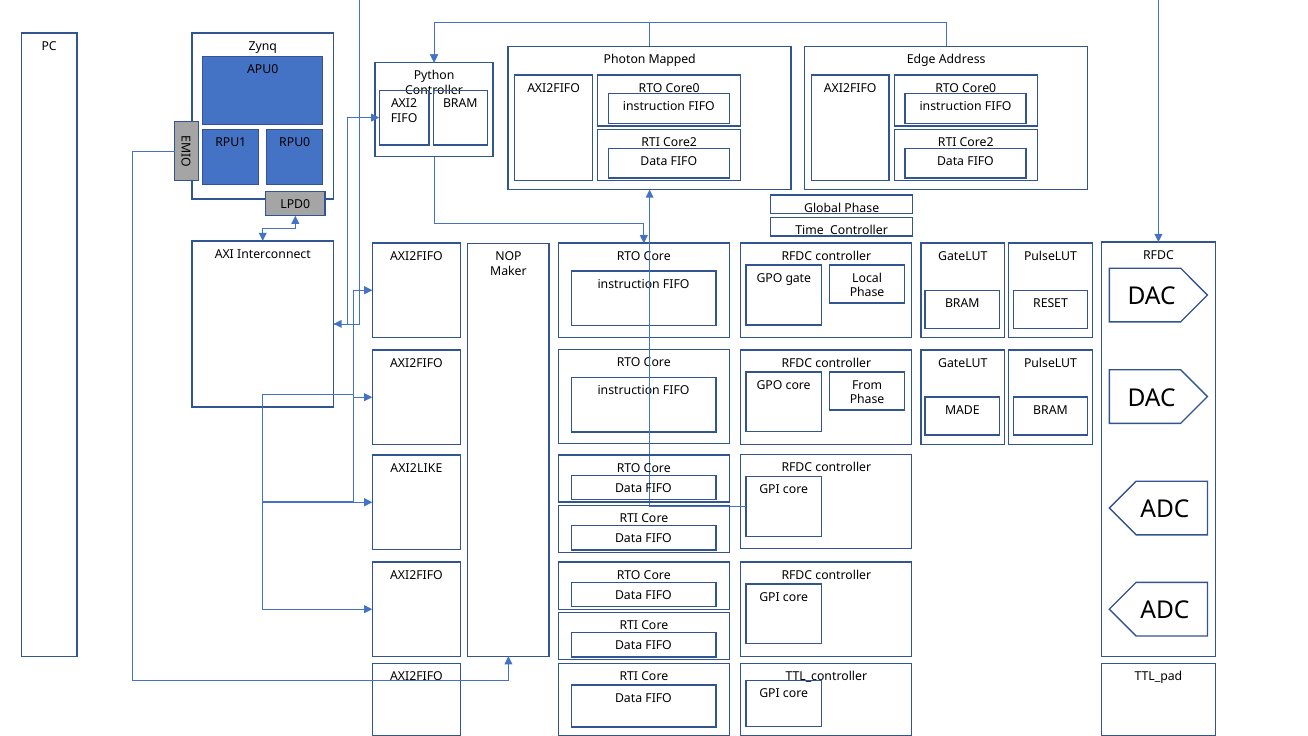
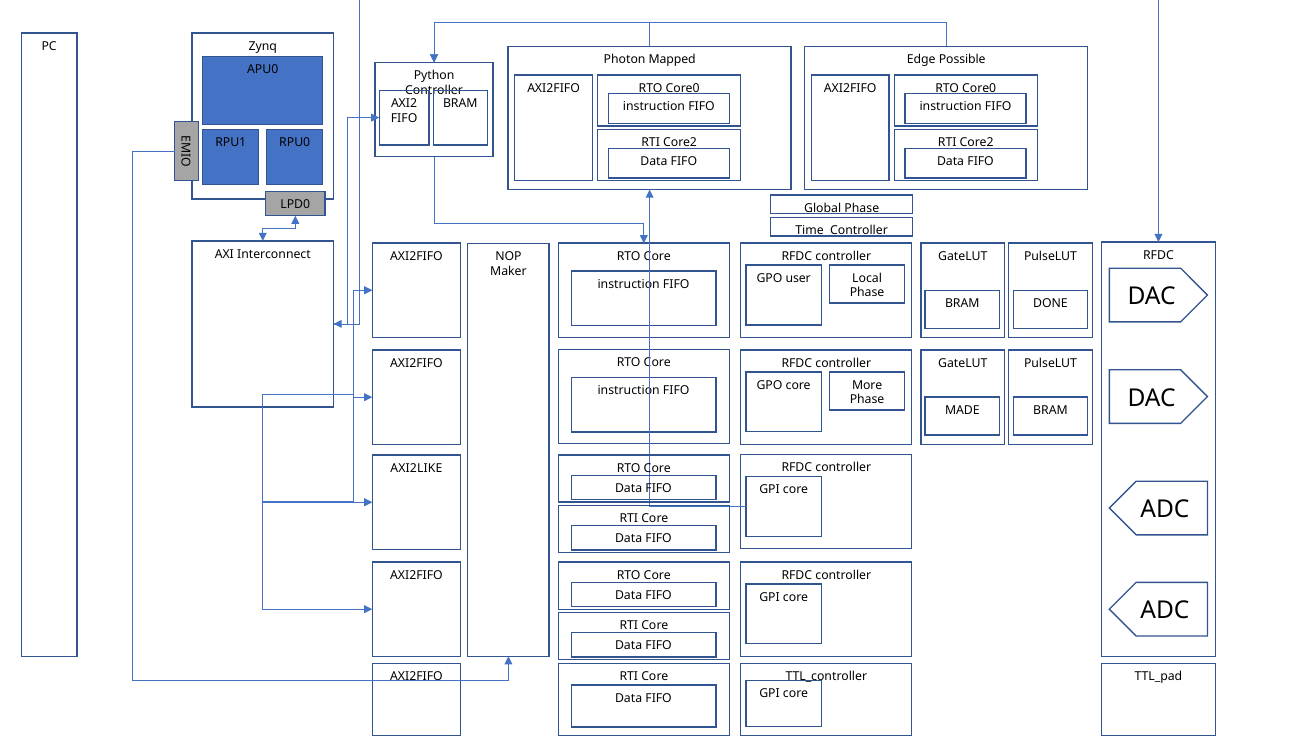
Address: Address -> Possible (962, 60)
gate: gate -> user (798, 278)
RESET: RESET -> DONE (1051, 304)
From: From -> More (867, 385)
